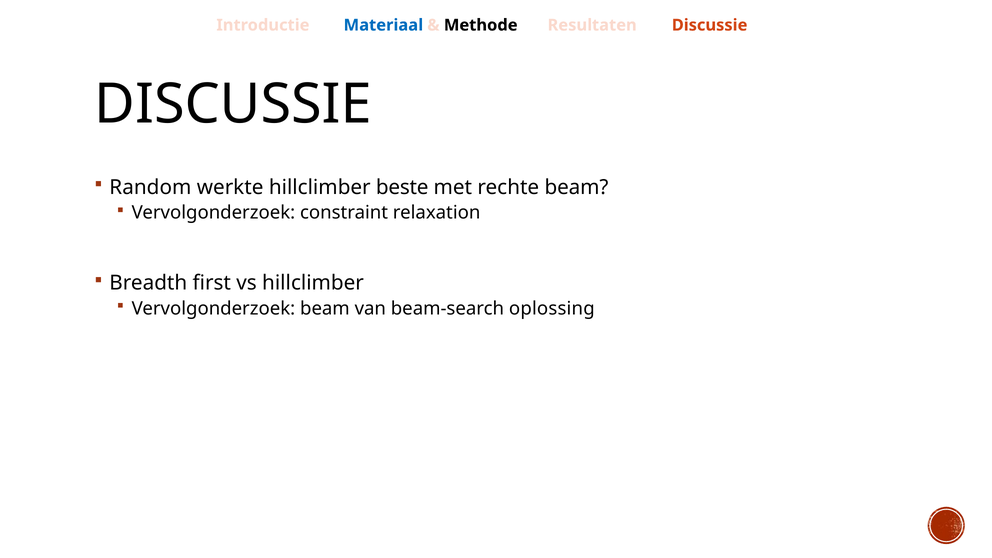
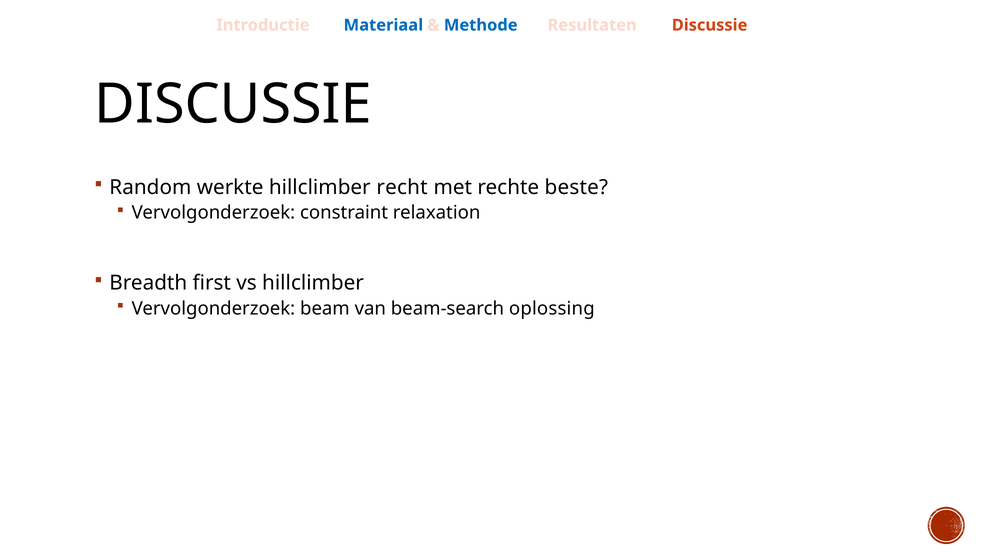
Methode colour: black -> blue (481, 25)
beste: beste -> recht (402, 187)
rechte beam: beam -> beste (576, 187)
